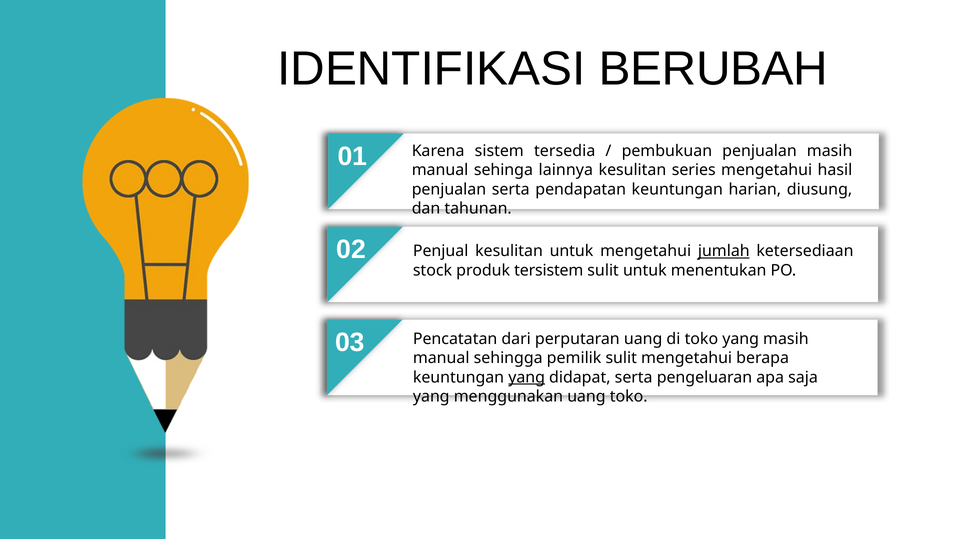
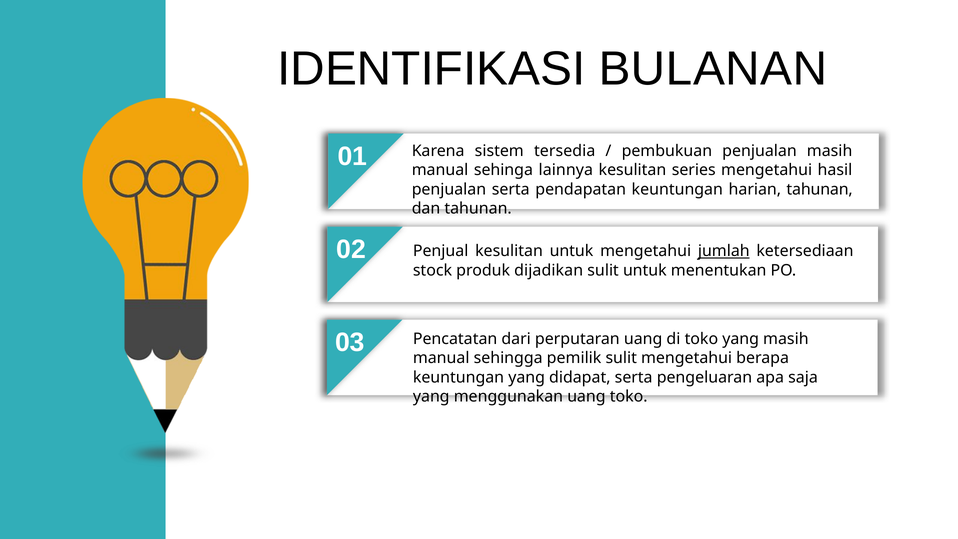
BERUBAH: BERUBAH -> BULANAN (713, 69)
harian diusung: diusung -> tahunan (820, 189)
tersistem: tersistem -> dijadikan (549, 270)
yang underline: present -> none (527, 377)
